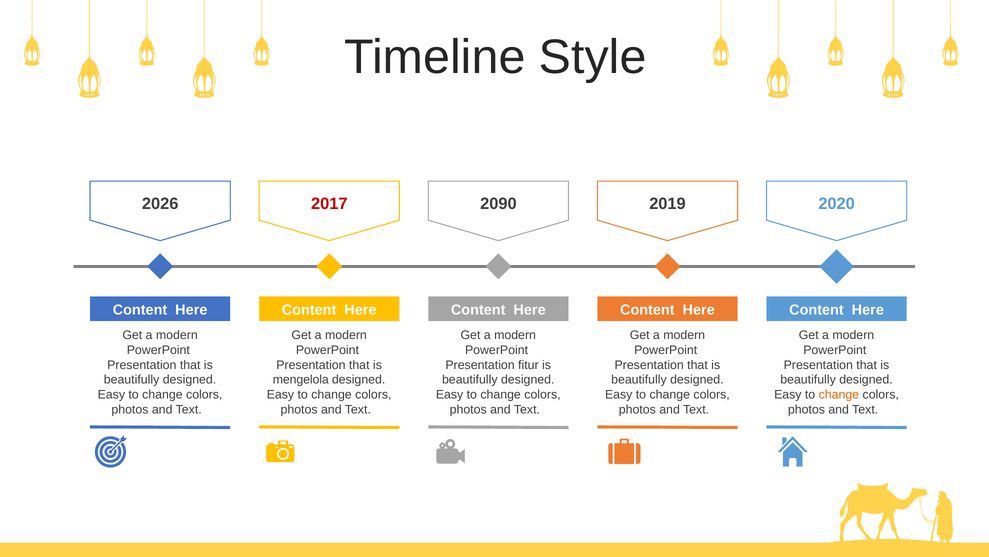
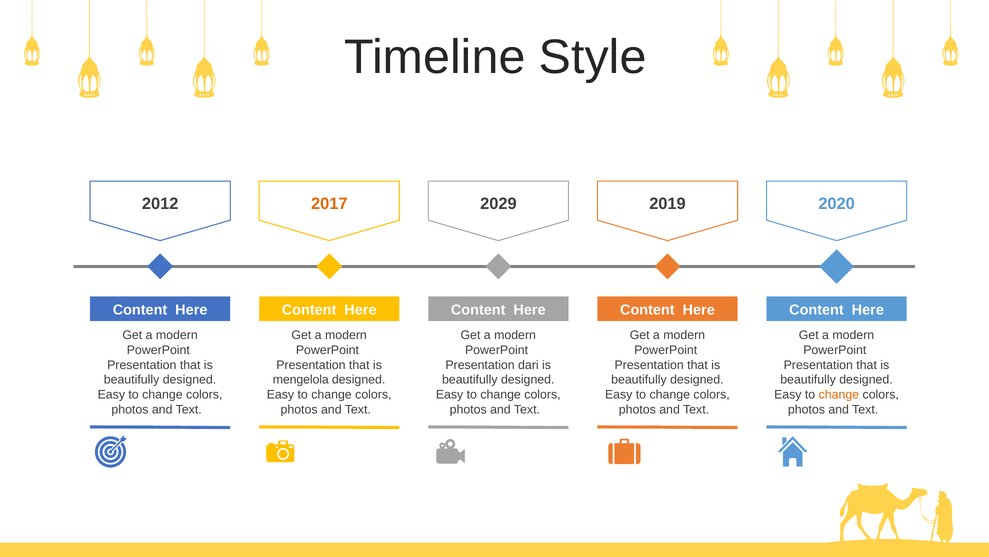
2026: 2026 -> 2012 (160, 204)
2017 colour: red -> orange (329, 204)
2090: 2090 -> 2029 (498, 204)
fitur: fitur -> dari (528, 365)
